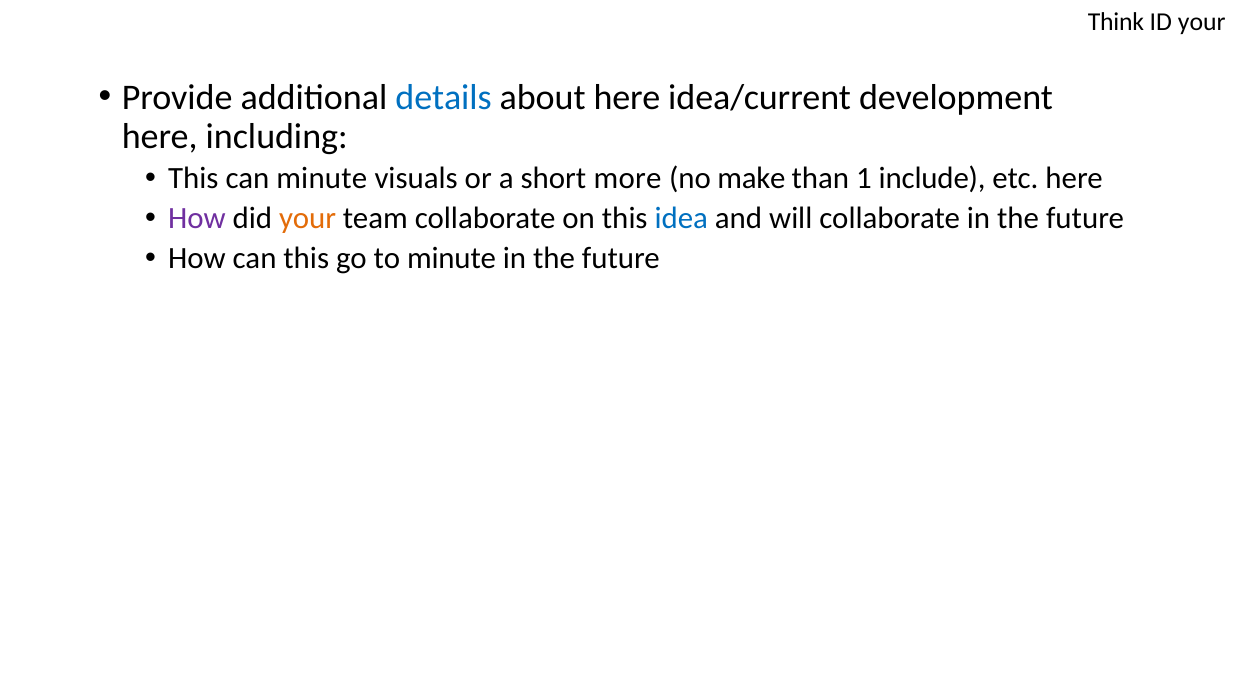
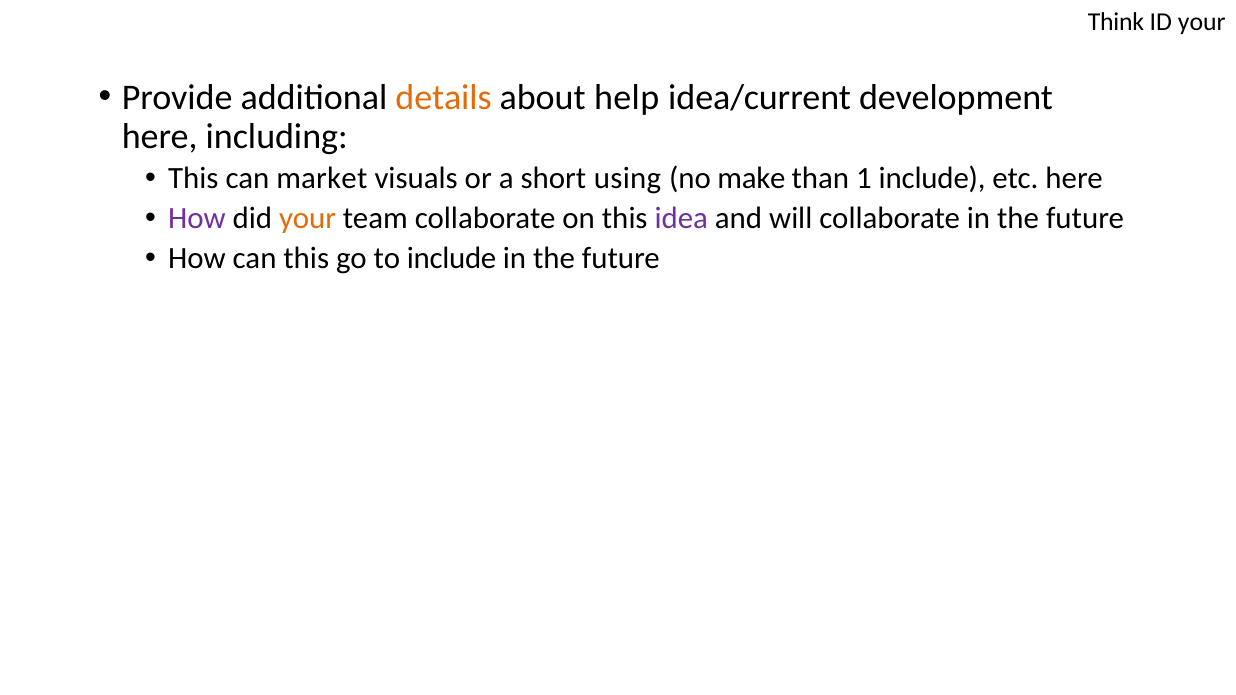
details colour: blue -> orange (444, 97)
about here: here -> help (627, 97)
can minute: minute -> market (322, 179)
more: more -> using (628, 179)
idea colour: blue -> purple (681, 219)
to minute: minute -> include (452, 258)
